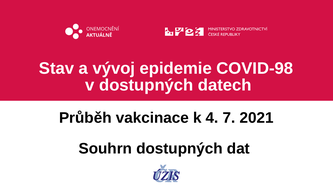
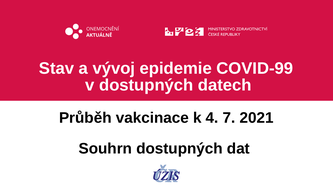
COVID-98: COVID-98 -> COVID-99 (255, 69)
